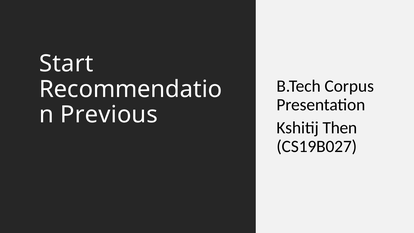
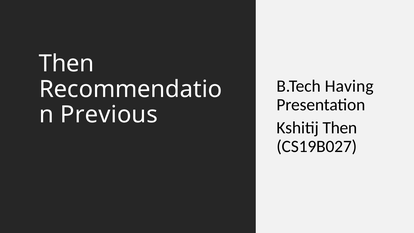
Start: Start -> Then (67, 64)
Corpus: Corpus -> Having (349, 86)
